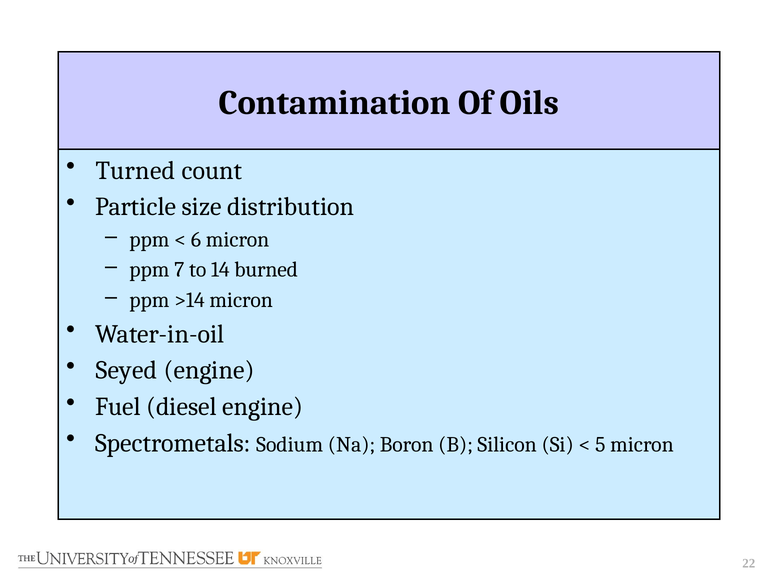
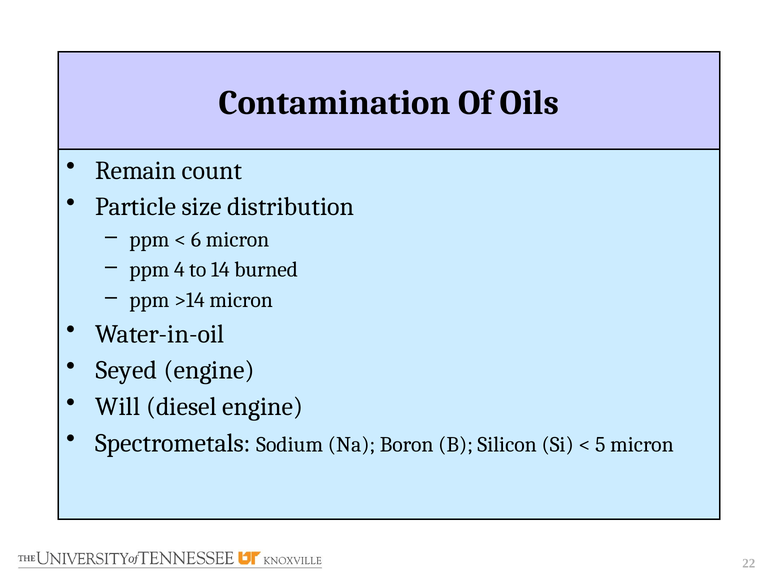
Turned: Turned -> Remain (136, 170)
7: 7 -> 4 (179, 269)
Fuel: Fuel -> Will (118, 406)
